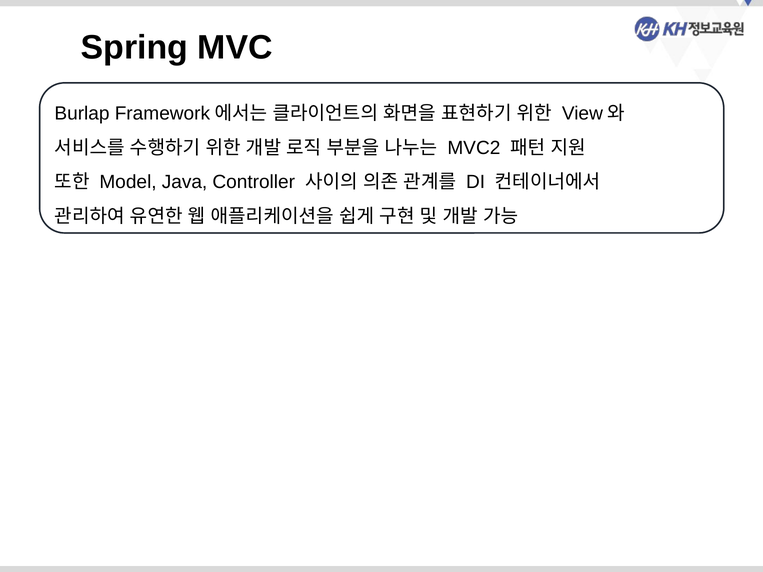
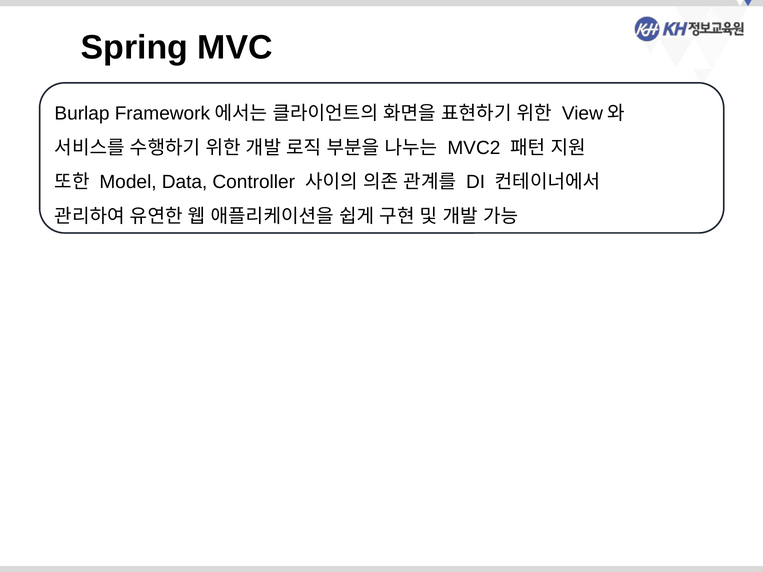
Java: Java -> Data (185, 182)
